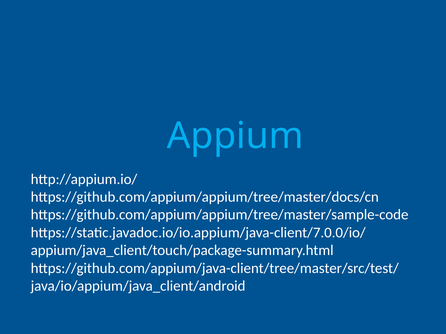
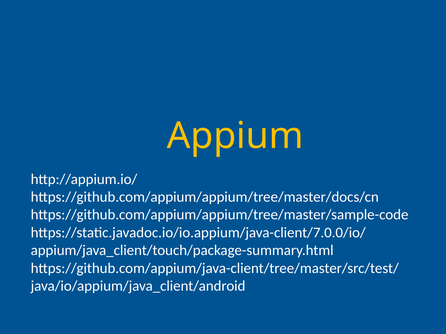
Appium colour: light blue -> yellow (235, 136)
